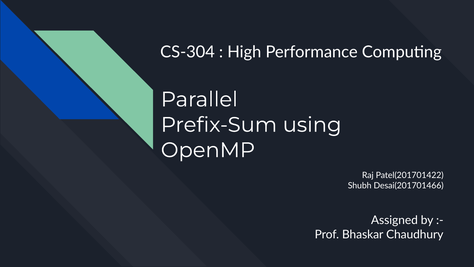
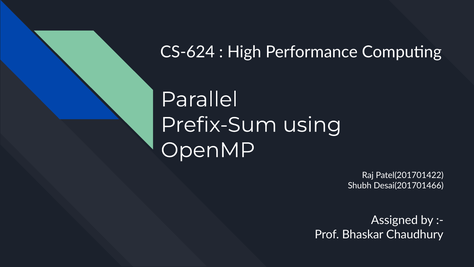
CS-304: CS-304 -> CS-624 (188, 52)
